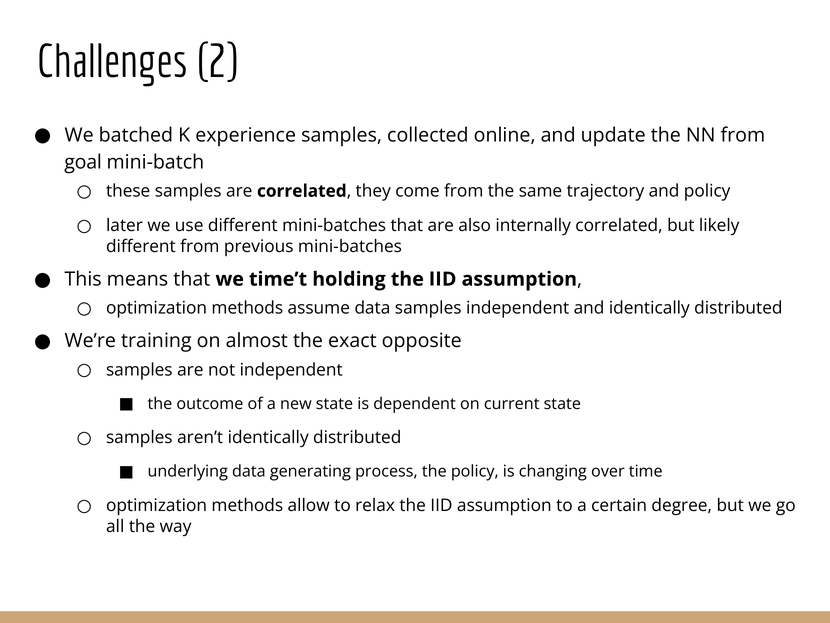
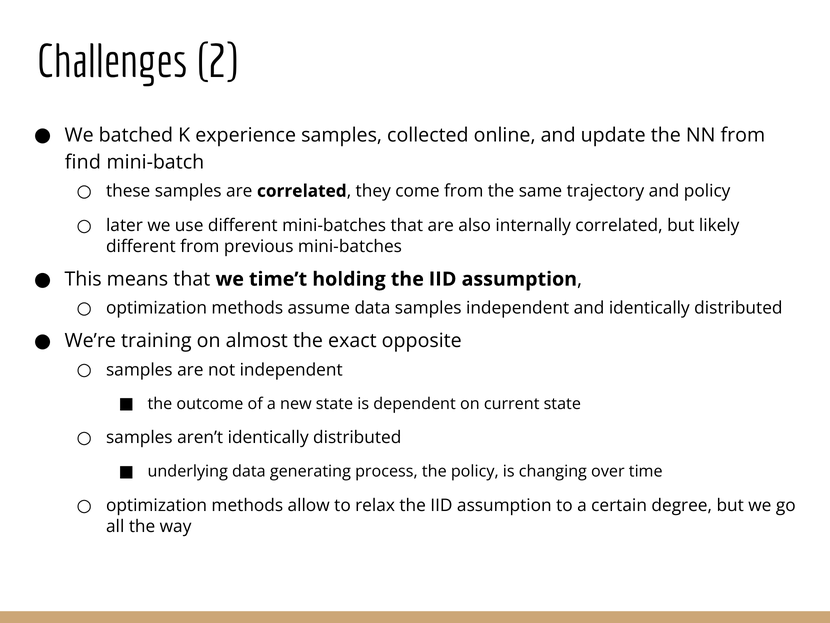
goal: goal -> find (83, 162)
